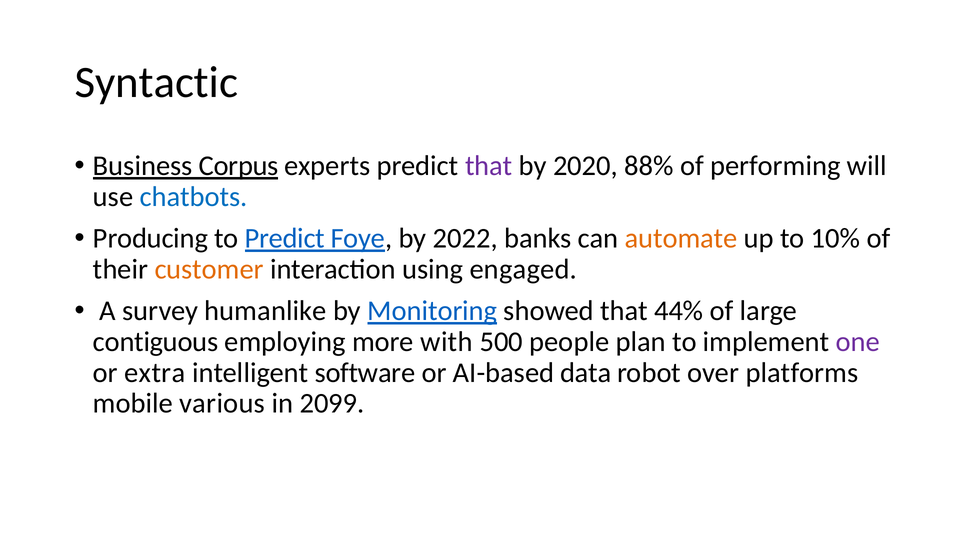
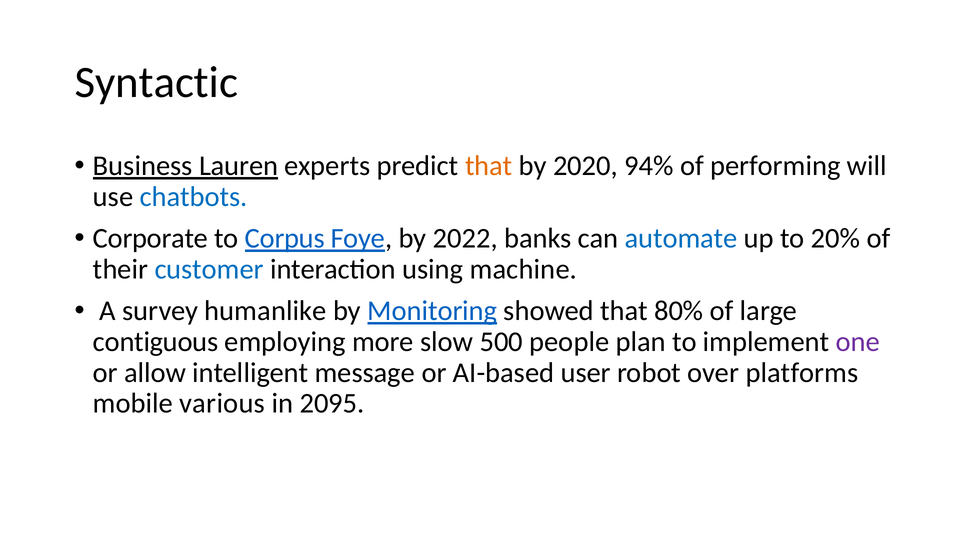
Corpus: Corpus -> Lauren (239, 166)
that colour: purple -> orange (489, 166)
88%: 88% -> 94% (649, 166)
Producing: Producing -> Corporate (151, 238)
to Predict: Predict -> Corpus (285, 238)
automate colour: orange -> blue (681, 238)
10%: 10% -> 20% (836, 238)
customer colour: orange -> blue (209, 269)
engaged: engaged -> machine (523, 269)
44%: 44% -> 80% (679, 311)
with: with -> slow (447, 342)
extra: extra -> allow (155, 372)
software: software -> message (365, 372)
data: data -> user (586, 372)
2099: 2099 -> 2095 (332, 403)
